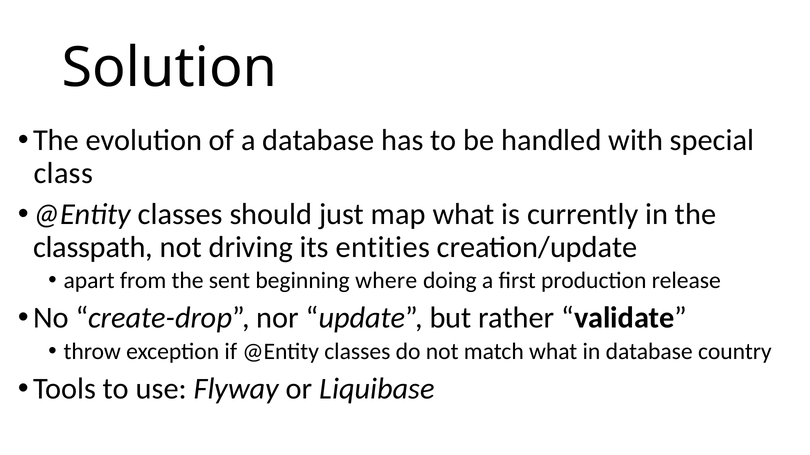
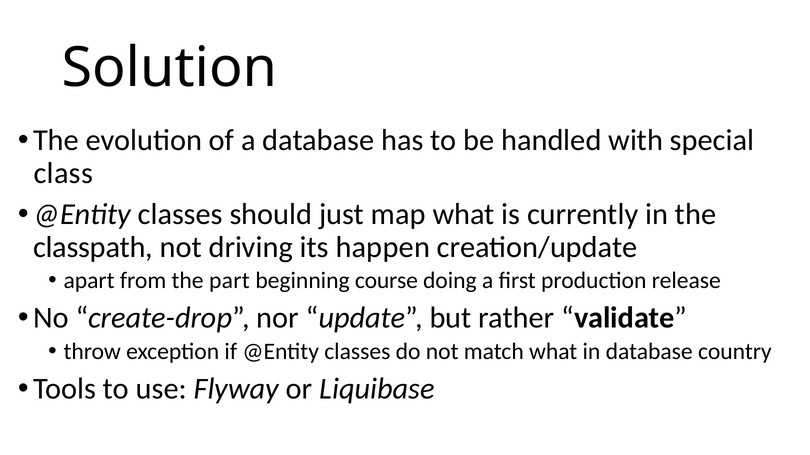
entities: entities -> happen (383, 247)
sent: sent -> part (229, 281)
where: where -> course (386, 281)
